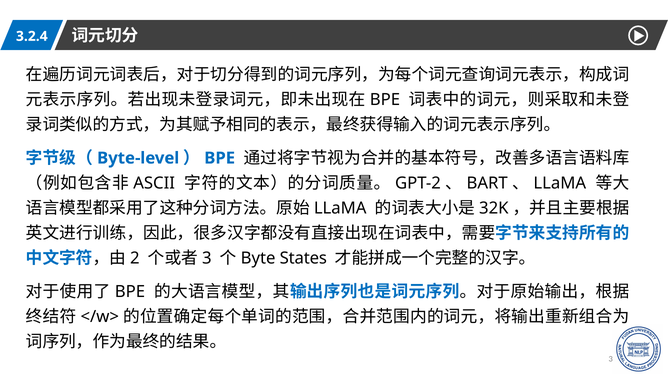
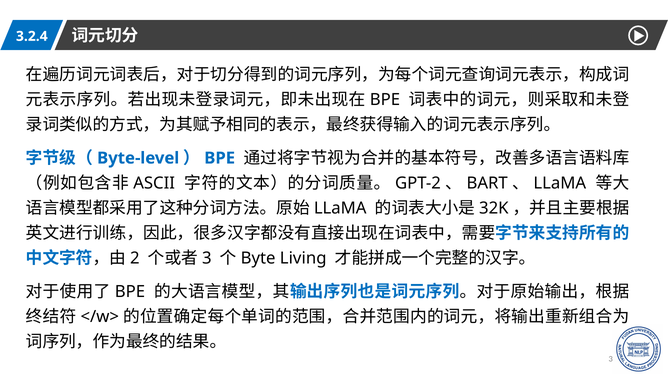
States: States -> Living (303, 258)
